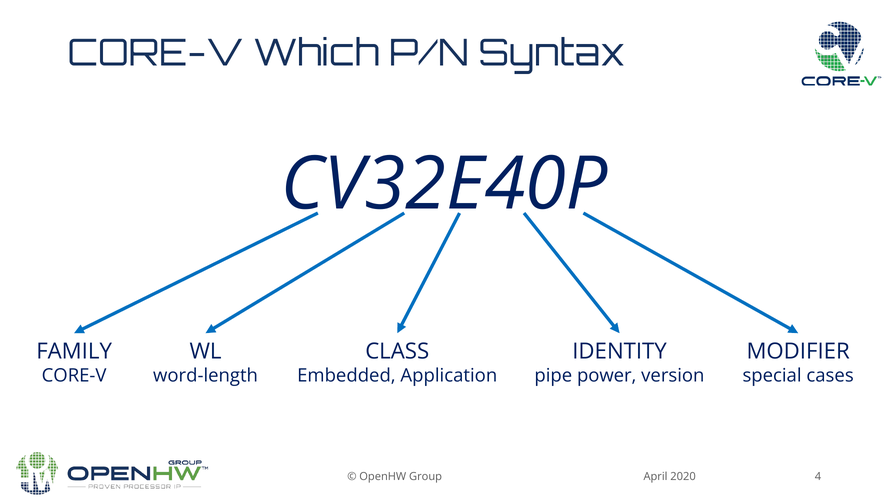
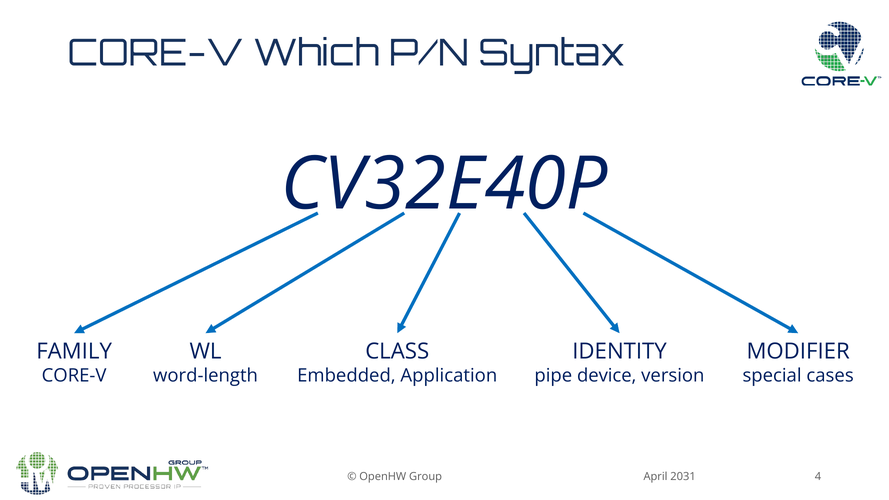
power: power -> device (607, 376)
2020: 2020 -> 2031 (683, 477)
